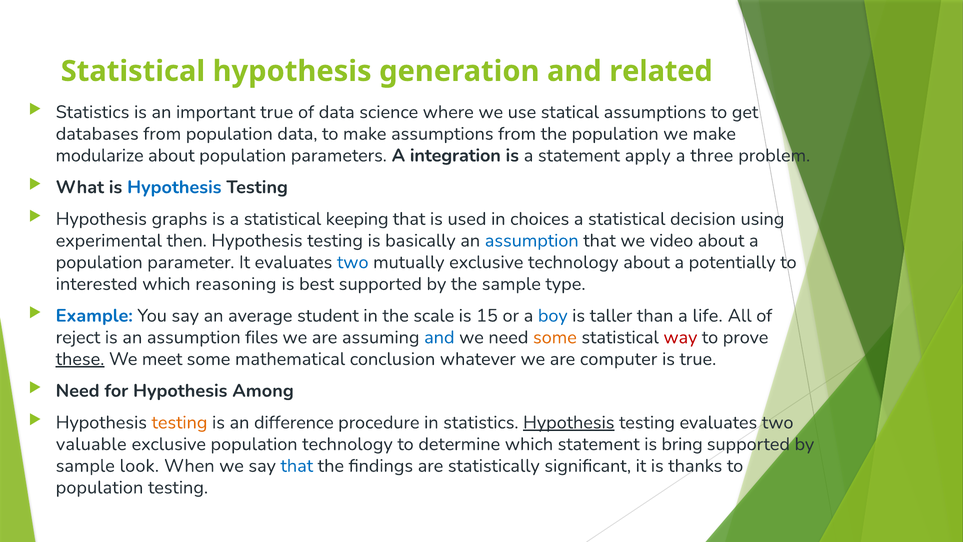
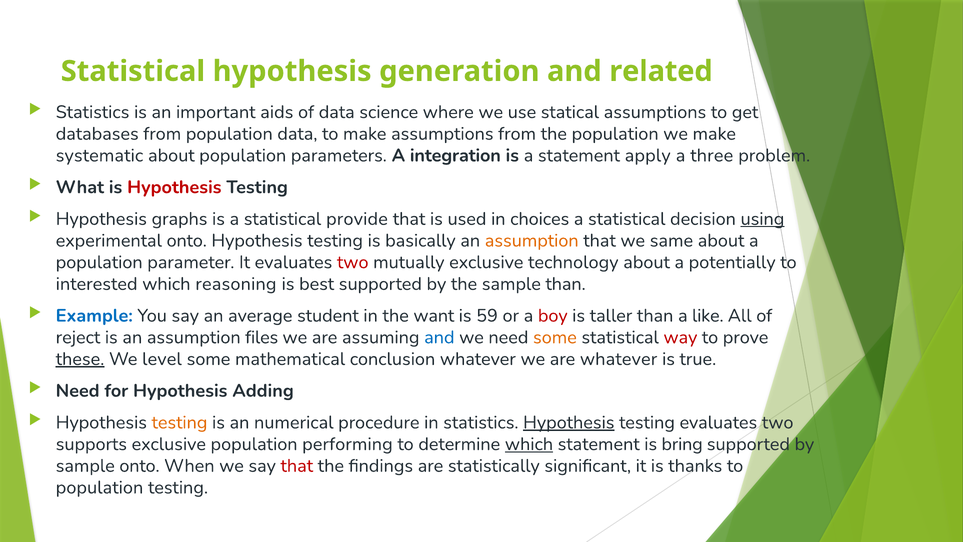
important true: true -> aids (277, 112)
modularize: modularize -> systematic (99, 155)
Hypothesis colour: blue -> red (174, 187)
keeping: keeping -> provide (357, 219)
using underline: none -> present (762, 219)
experimental then: then -> onto (187, 240)
assumption colour: blue -> orange (532, 240)
video: video -> same (671, 240)
two colour: blue -> red (353, 262)
sample type: type -> than (566, 284)
scale: scale -> want (434, 315)
15: 15 -> 59 (487, 315)
boy colour: blue -> red (553, 315)
life: life -> like (708, 315)
meet: meet -> level (162, 359)
are computer: computer -> whatever (619, 359)
Among: Among -> Adding (263, 391)
difference: difference -> numerical (294, 422)
valuable: valuable -> supports (91, 444)
population technology: technology -> performing (347, 444)
which underline: none -> present (529, 444)
sample look: look -> onto (139, 466)
that colour: blue -> red (297, 466)
